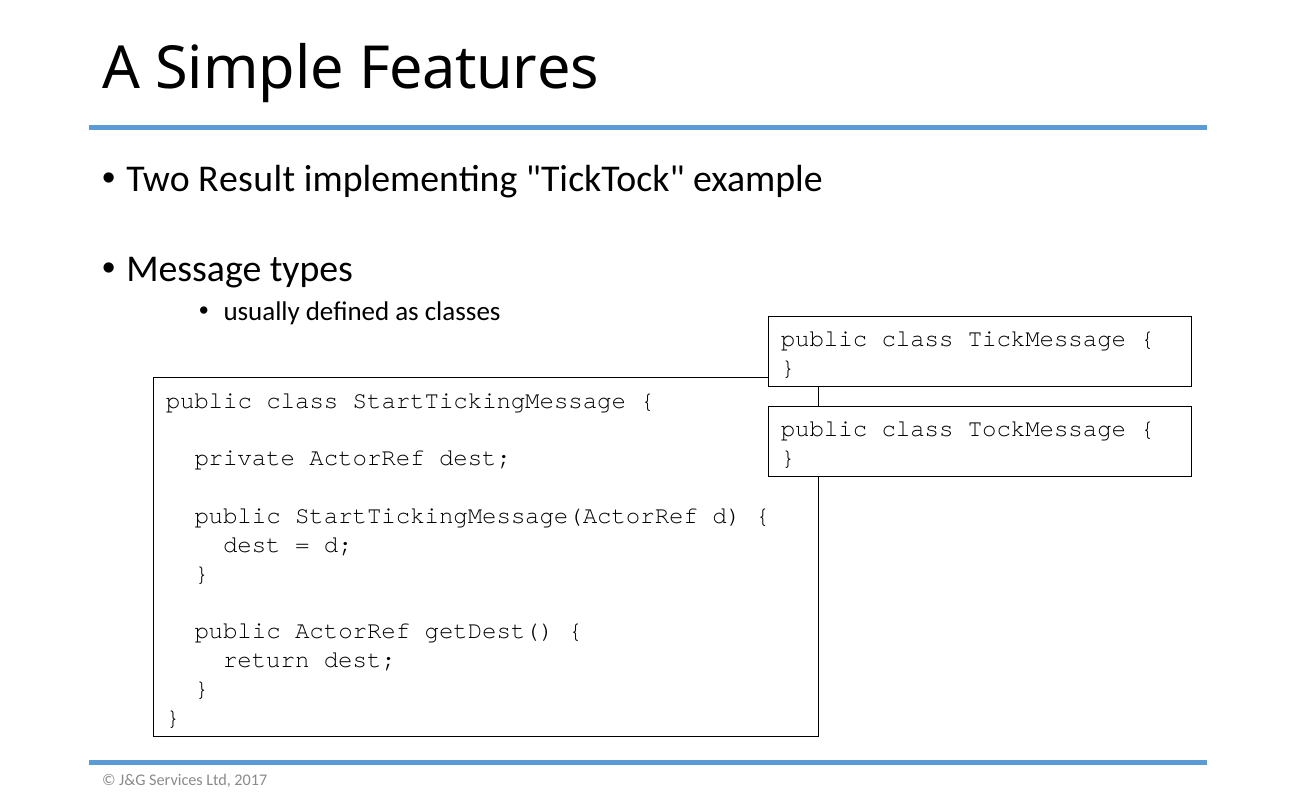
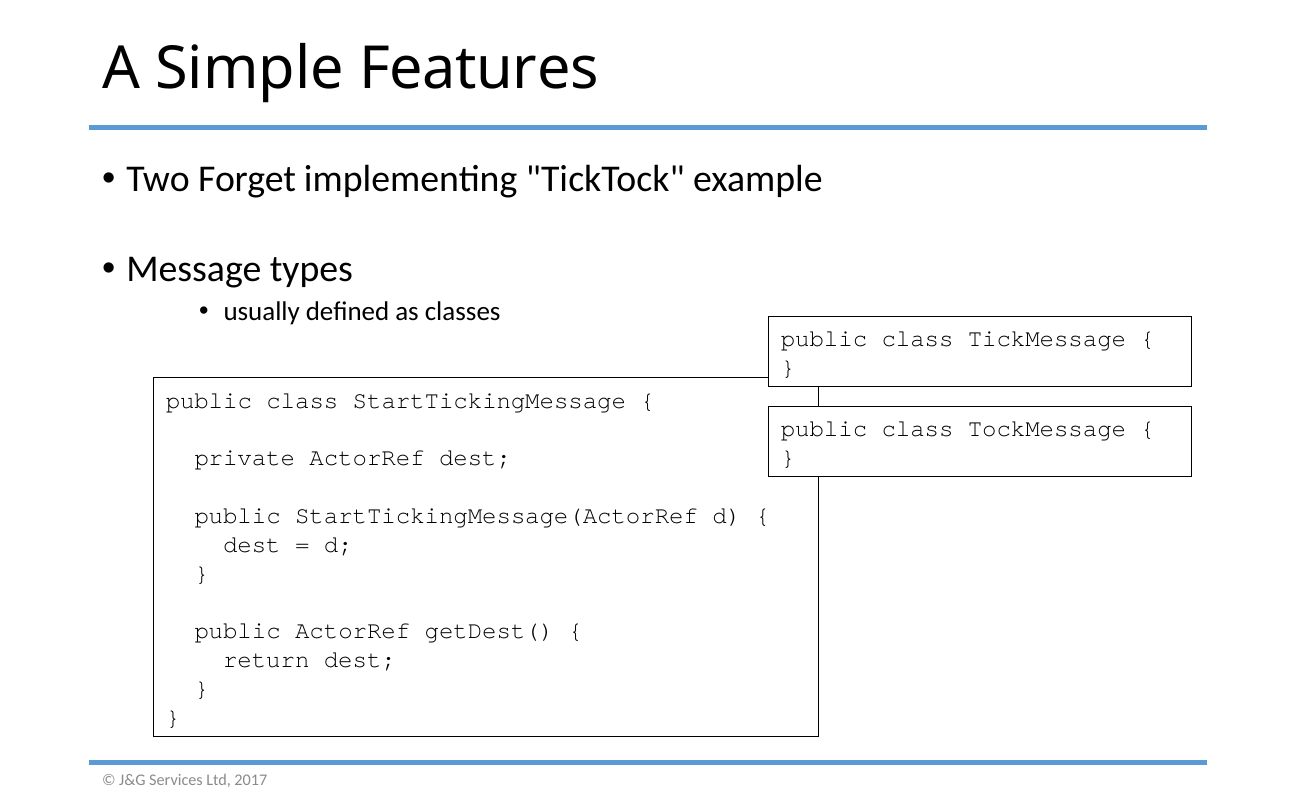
Result: Result -> Forget (247, 179)
